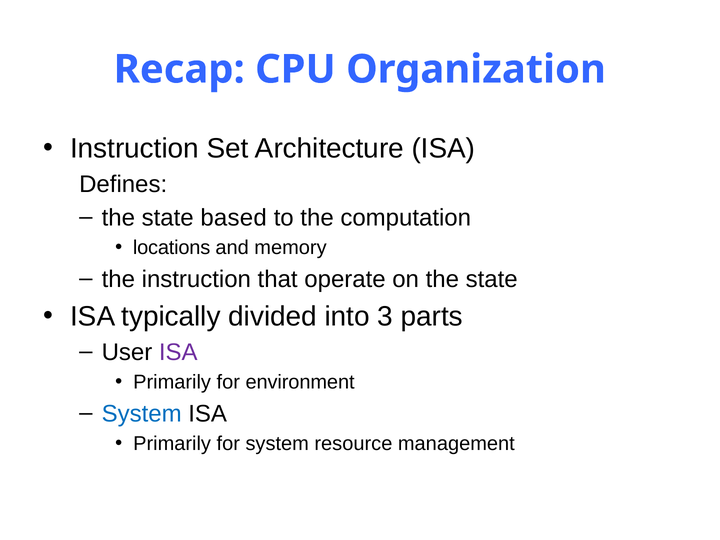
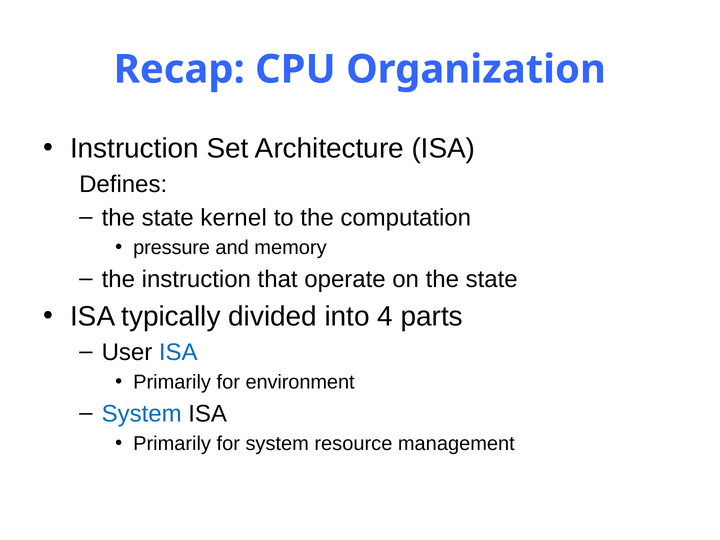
based: based -> kernel (234, 218)
locations: locations -> pressure (172, 248)
3: 3 -> 4 (385, 316)
ISA colour: purple -> blue (178, 352)
